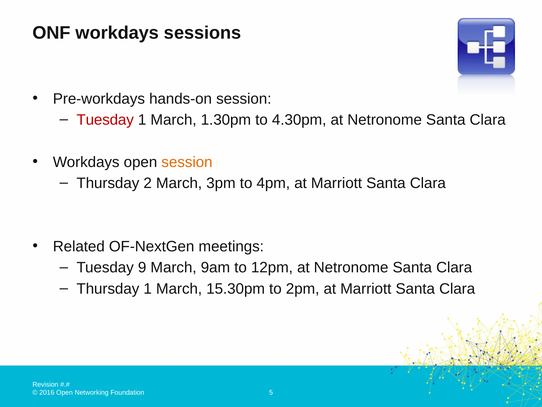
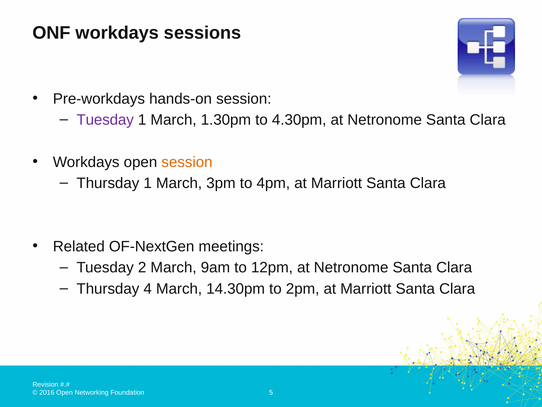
Tuesday colour: red -> purple (105, 120)
Thursday 2: 2 -> 1 (148, 183)
9: 9 -> 2 (142, 267)
Thursday 1: 1 -> 4 (148, 288)
15.30pm: 15.30pm -> 14.30pm (236, 288)
